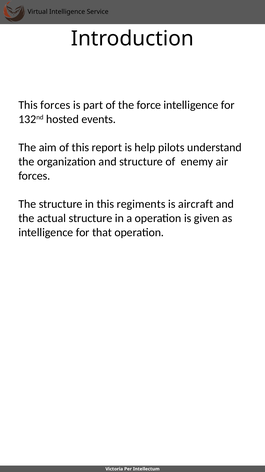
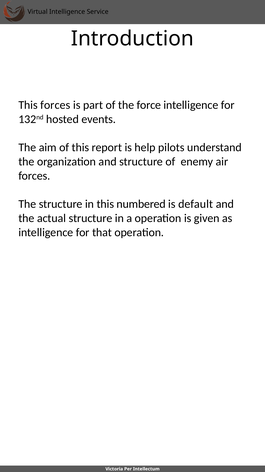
regiments: regiments -> numbered (141, 204)
aircraft: aircraft -> default (196, 204)
